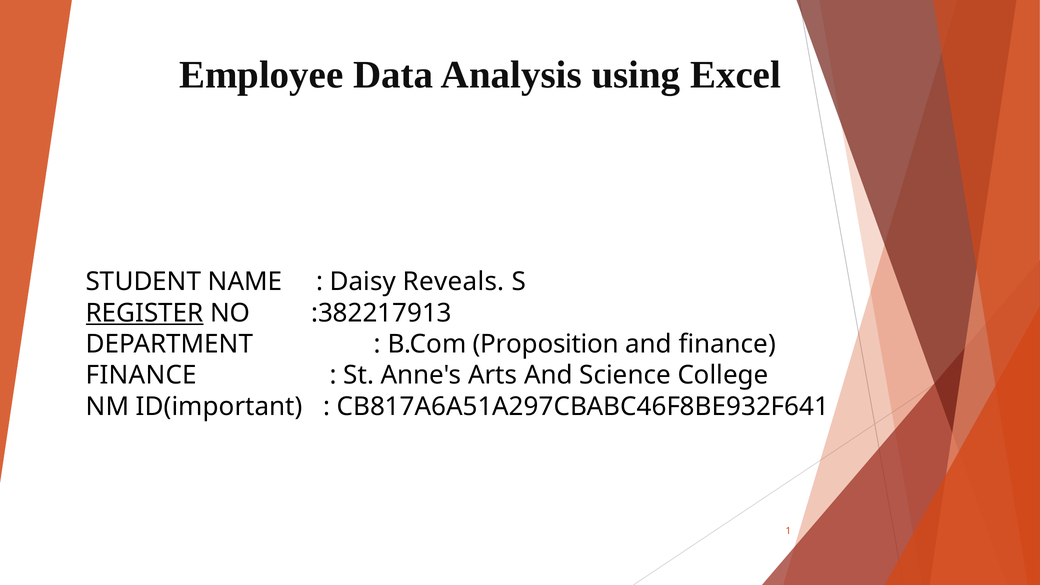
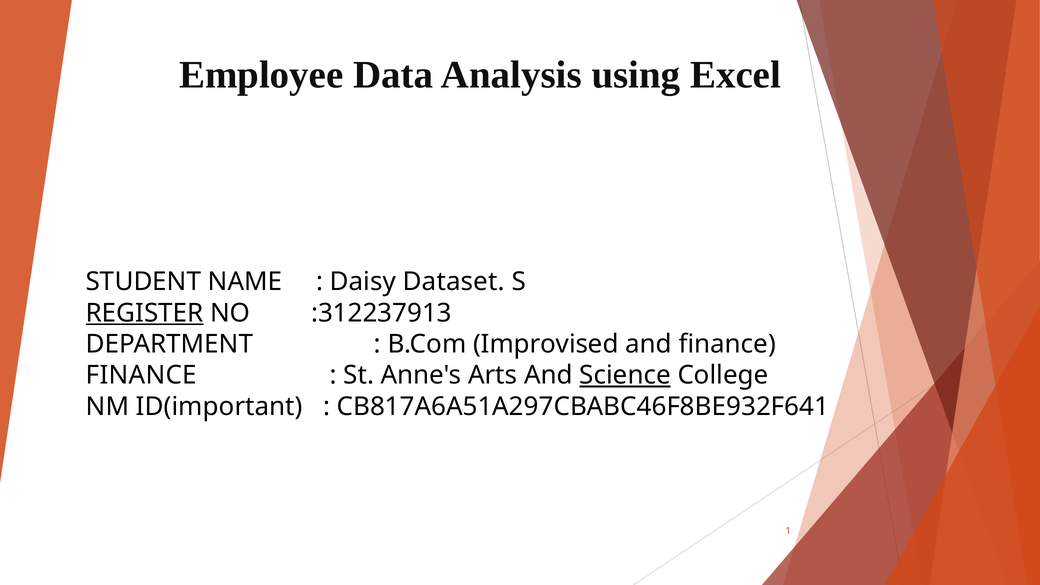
Reveals: Reveals -> Dataset (454, 282)
:382217913: :382217913 -> :312237913 (381, 313)
Proposition: Proposition -> Improvised (546, 344)
Science underline: none -> present (625, 375)
